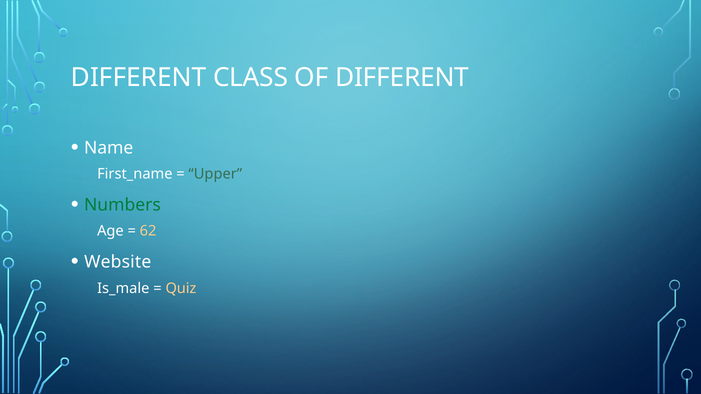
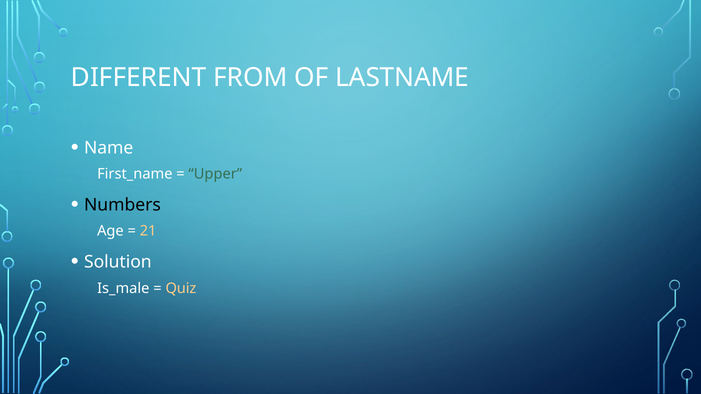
CLASS: CLASS -> FROM (250, 78)
OF DIFFERENT: DIFFERENT -> LASTNAME (402, 78)
Numbers colour: green -> black (122, 205)
62: 62 -> 21 (148, 231)
Website: Website -> Solution (118, 262)
